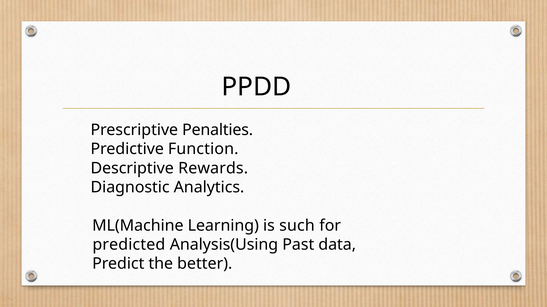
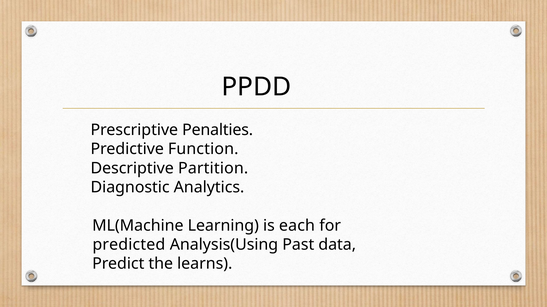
Rewards: Rewards -> Partition (213, 169)
such: such -> each (297, 226)
better: better -> learns (205, 264)
